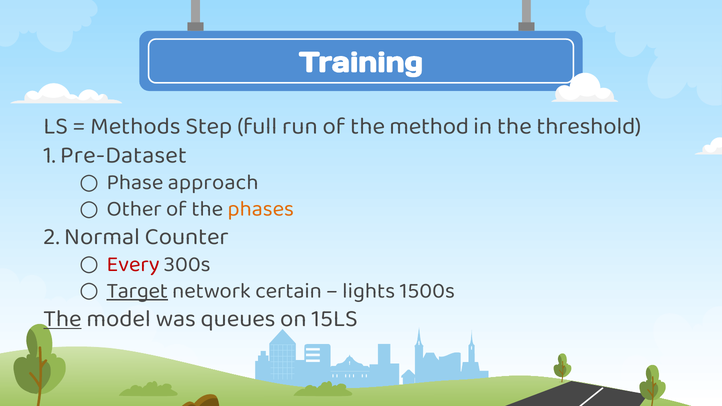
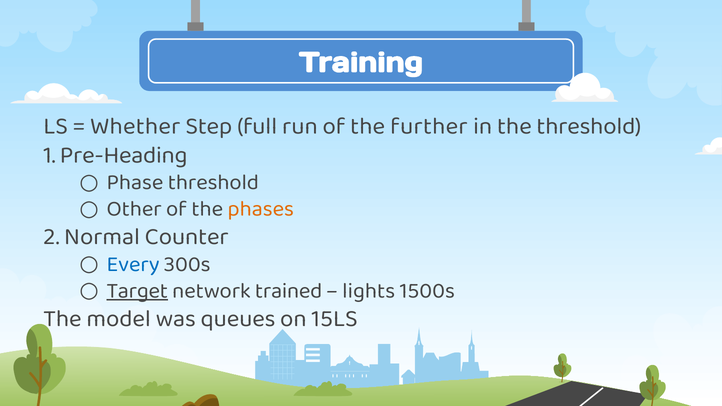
Methods: Methods -> Whether (135, 126)
method: method -> further (429, 126)
Pre-Dataset: Pre-Dataset -> Pre-Heading (124, 155)
Phase approach: approach -> threshold (213, 182)
Every colour: red -> blue (133, 264)
certain: certain -> trained (289, 290)
The underline: present -> none (62, 318)
